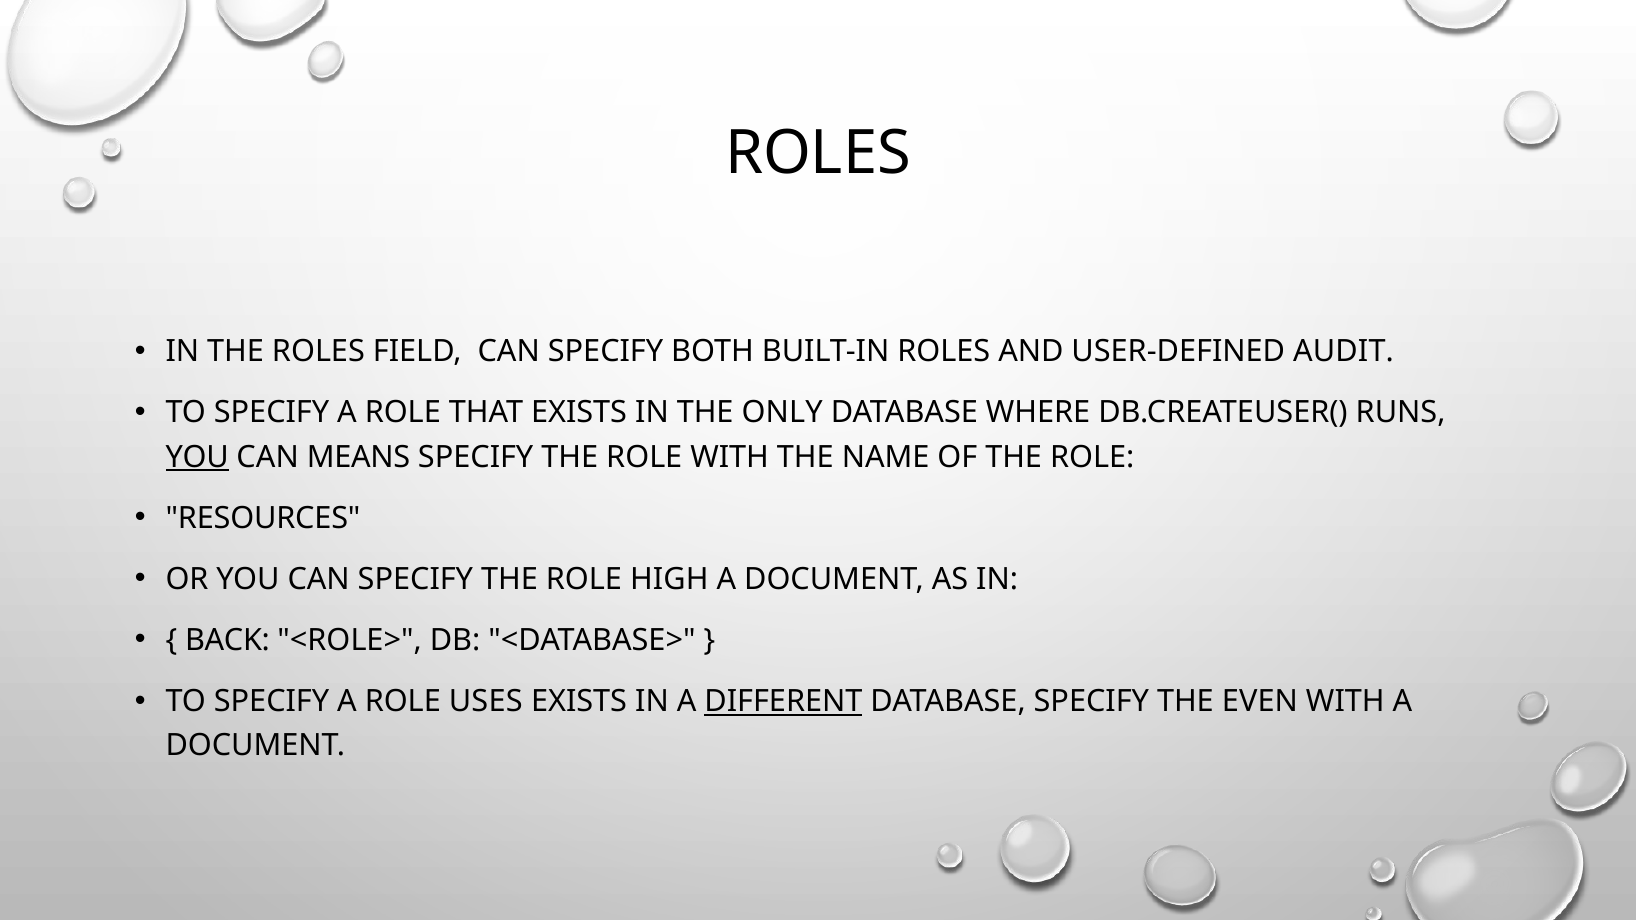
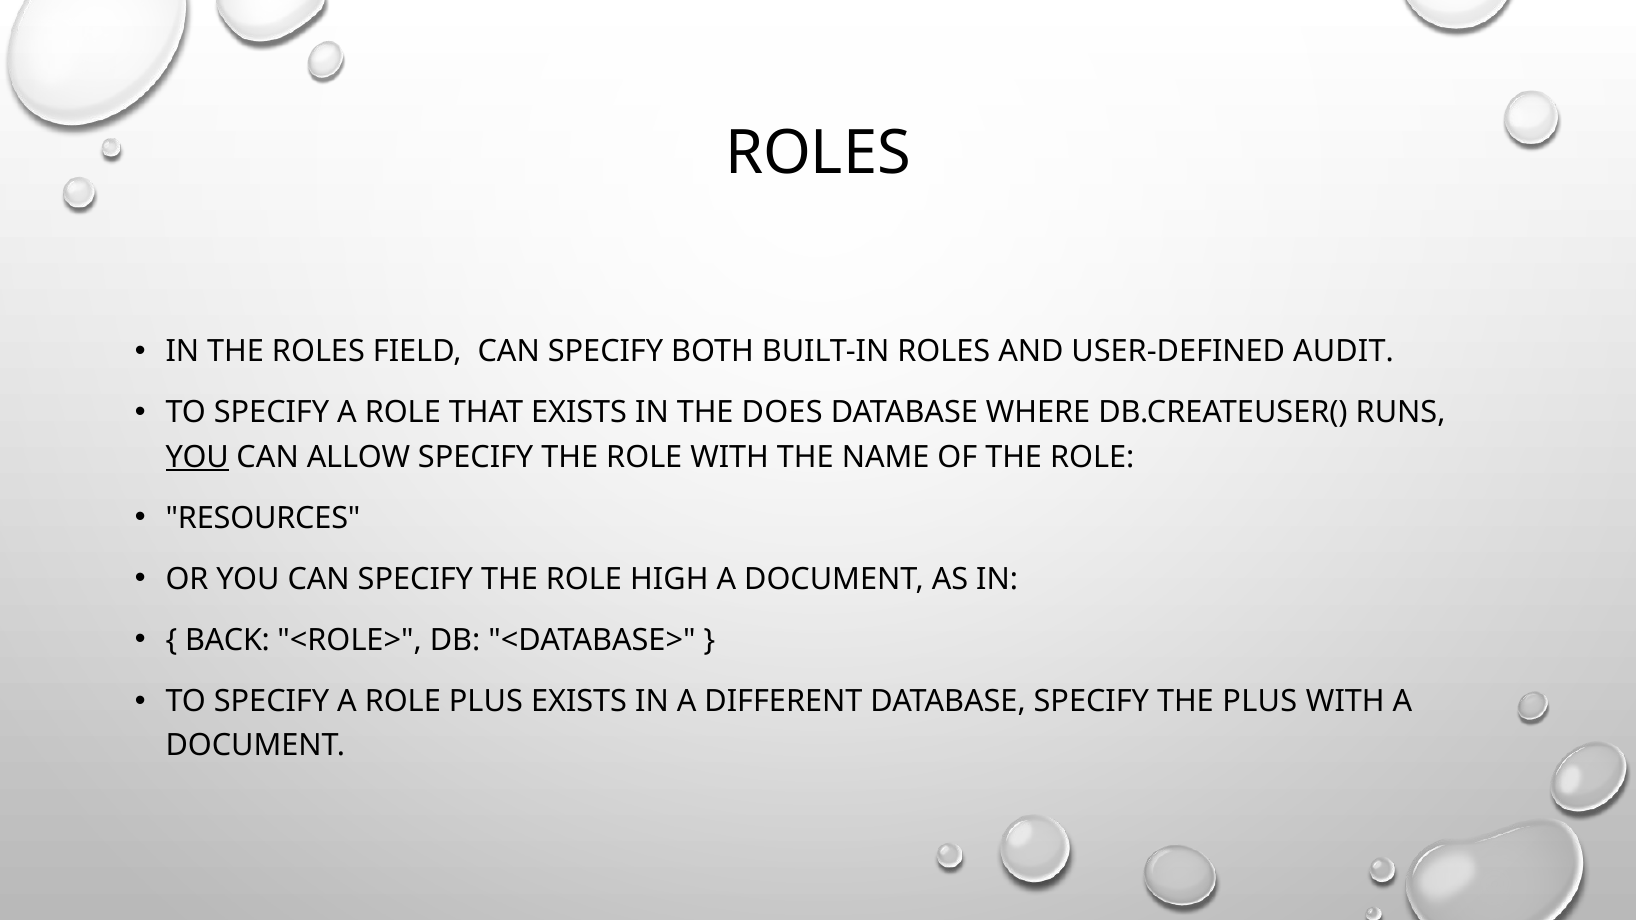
ONLY: ONLY -> DOES (782, 413)
MEANS: MEANS -> ALLOW (358, 457)
ROLE USES: USES -> PLUS (486, 702)
DIFFERENT underline: present -> none (783, 702)
THE EVEN: EVEN -> PLUS (1260, 702)
